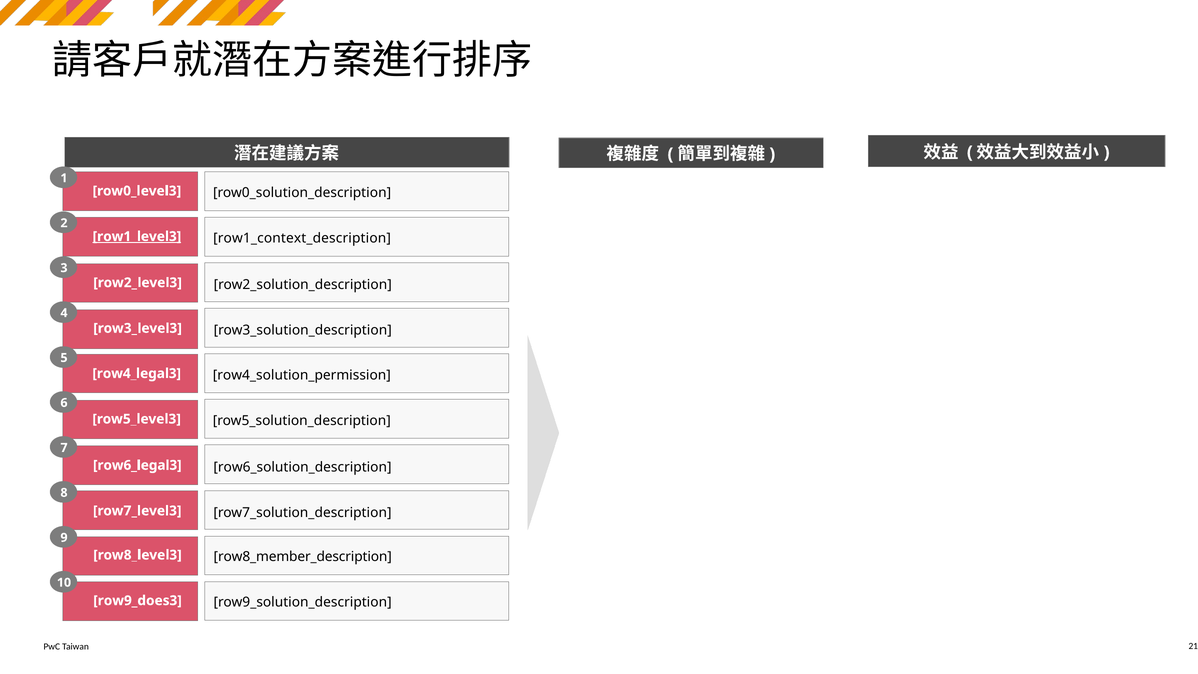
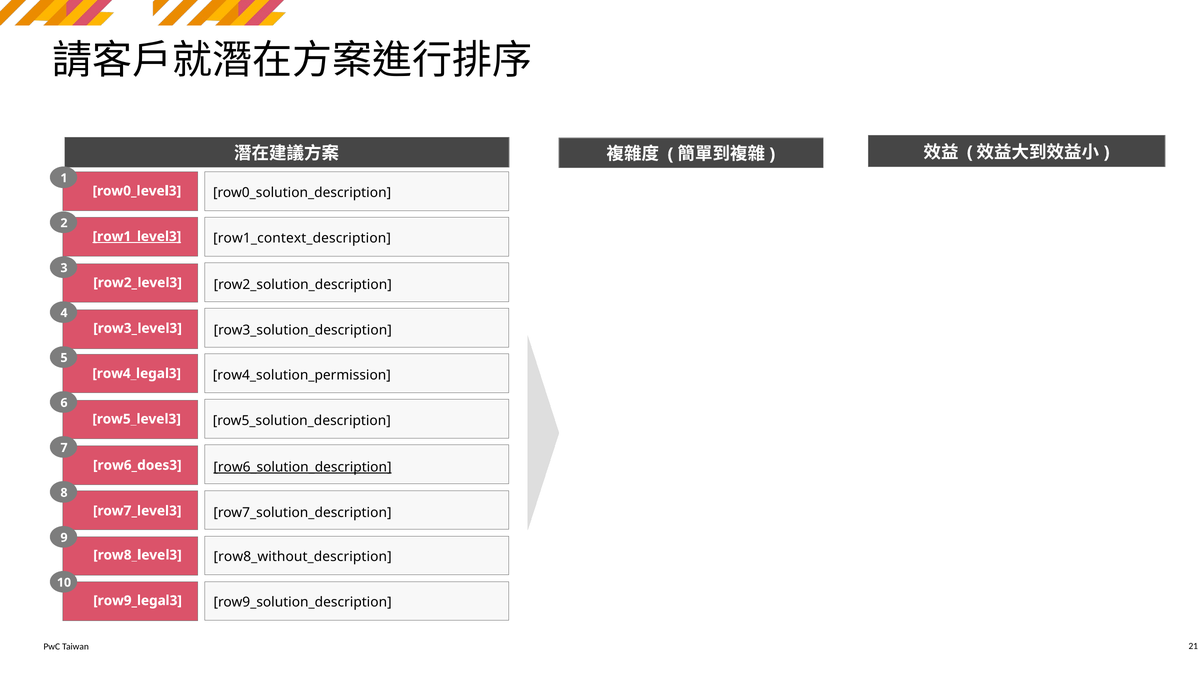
row6_legal3: row6_legal3 -> row6_does3 (137, 465)
row6_solution_description underline: none -> present (302, 467)
row8_member_description: row8_member_description -> row8_without_description (303, 557)
row9_does3: row9_does3 -> row9_legal3 (138, 601)
